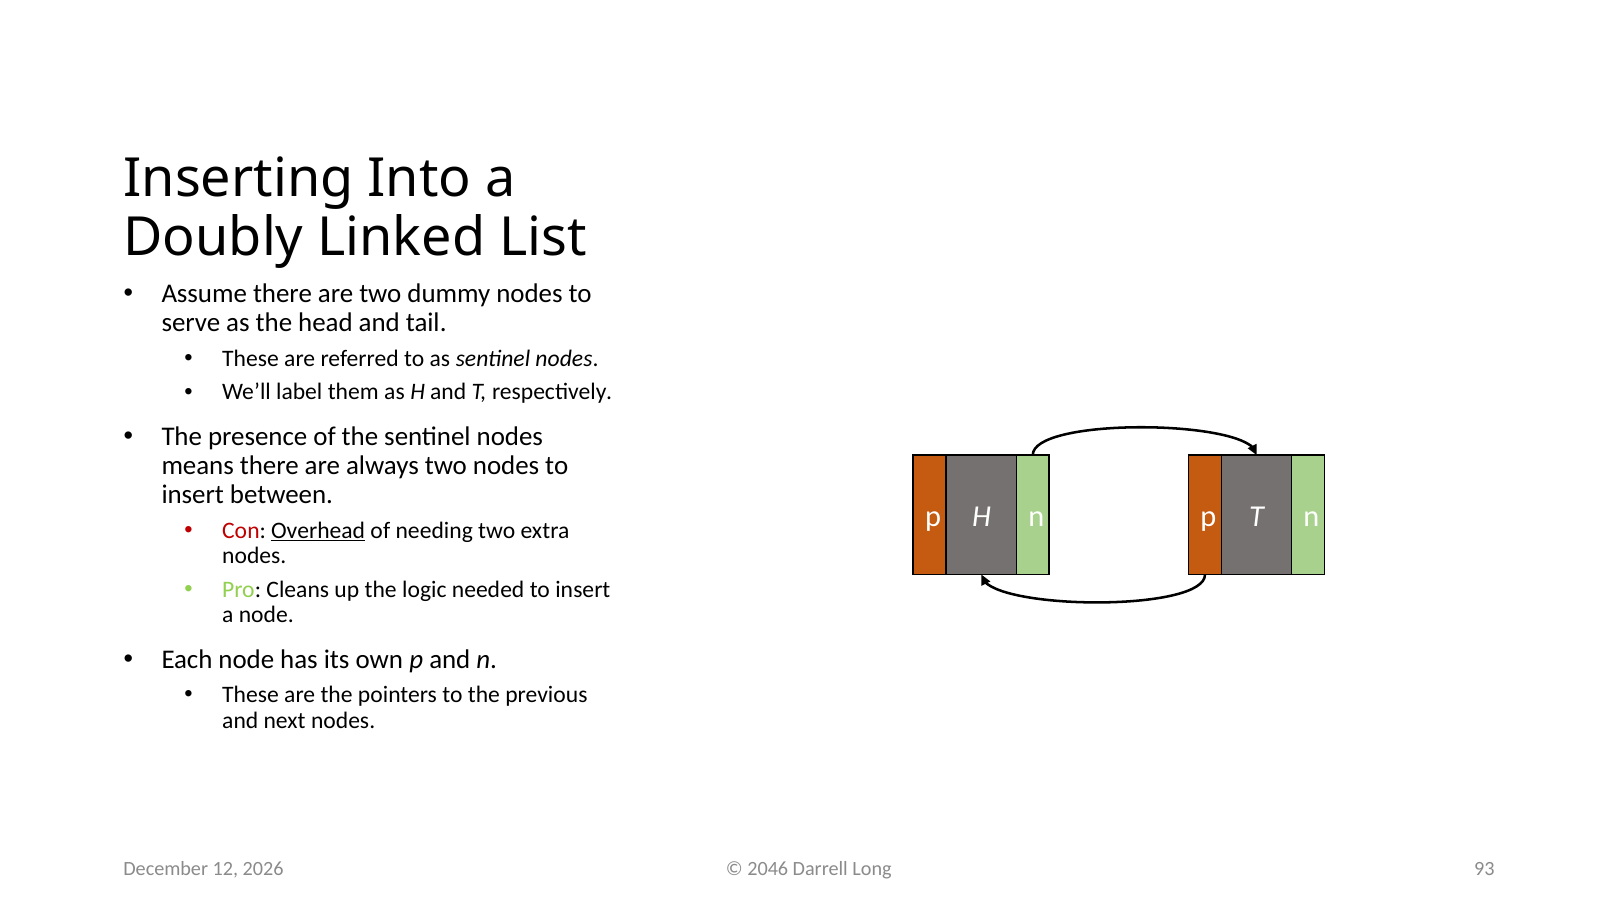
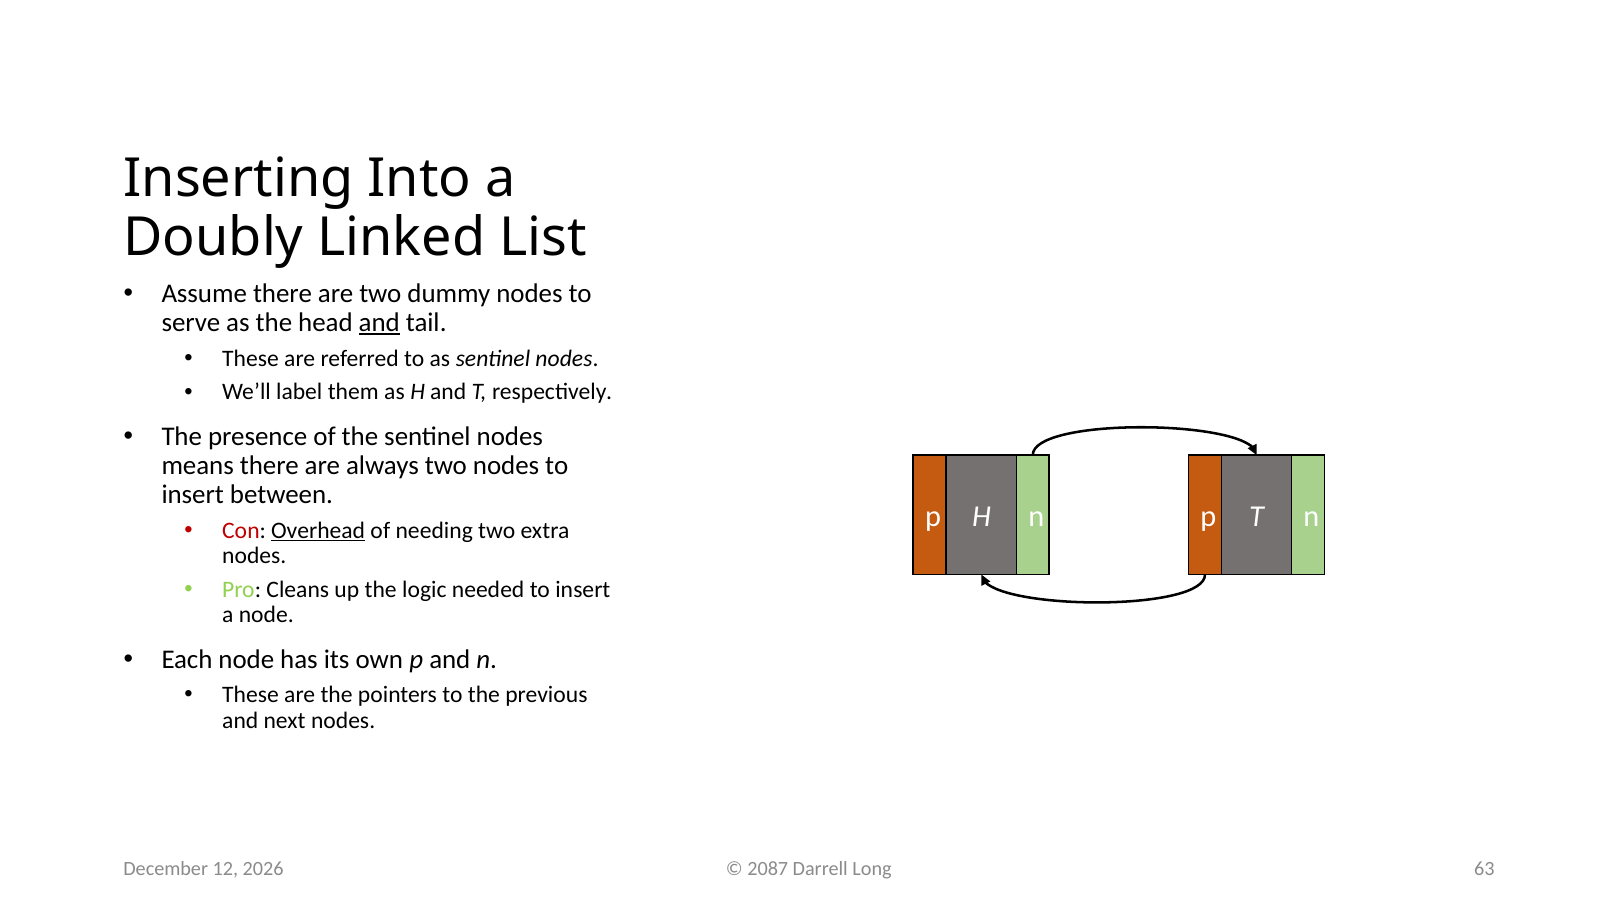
and underline: none -> present (379, 323)
2046: 2046 -> 2087 (768, 869)
93: 93 -> 63 (1484, 869)
